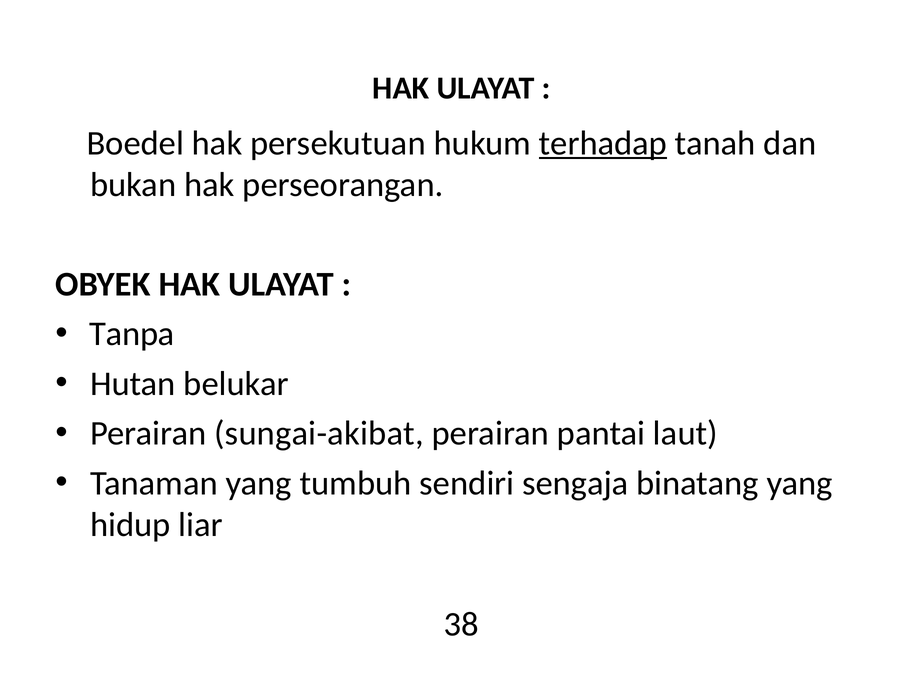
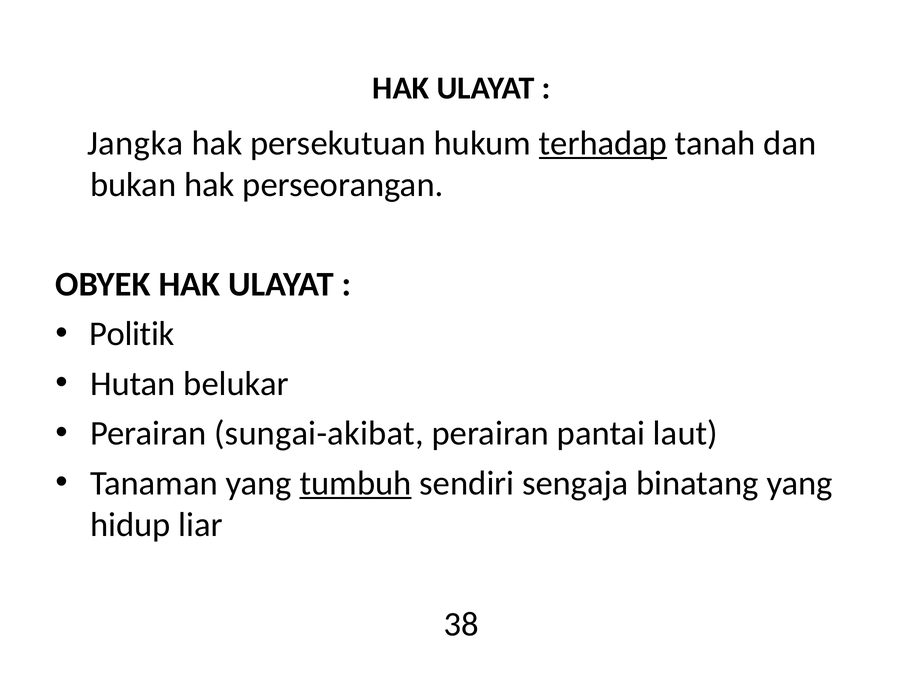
Boedel: Boedel -> Jangka (135, 143)
Tanpa: Tanpa -> Politik (132, 334)
tumbuh underline: none -> present (356, 483)
